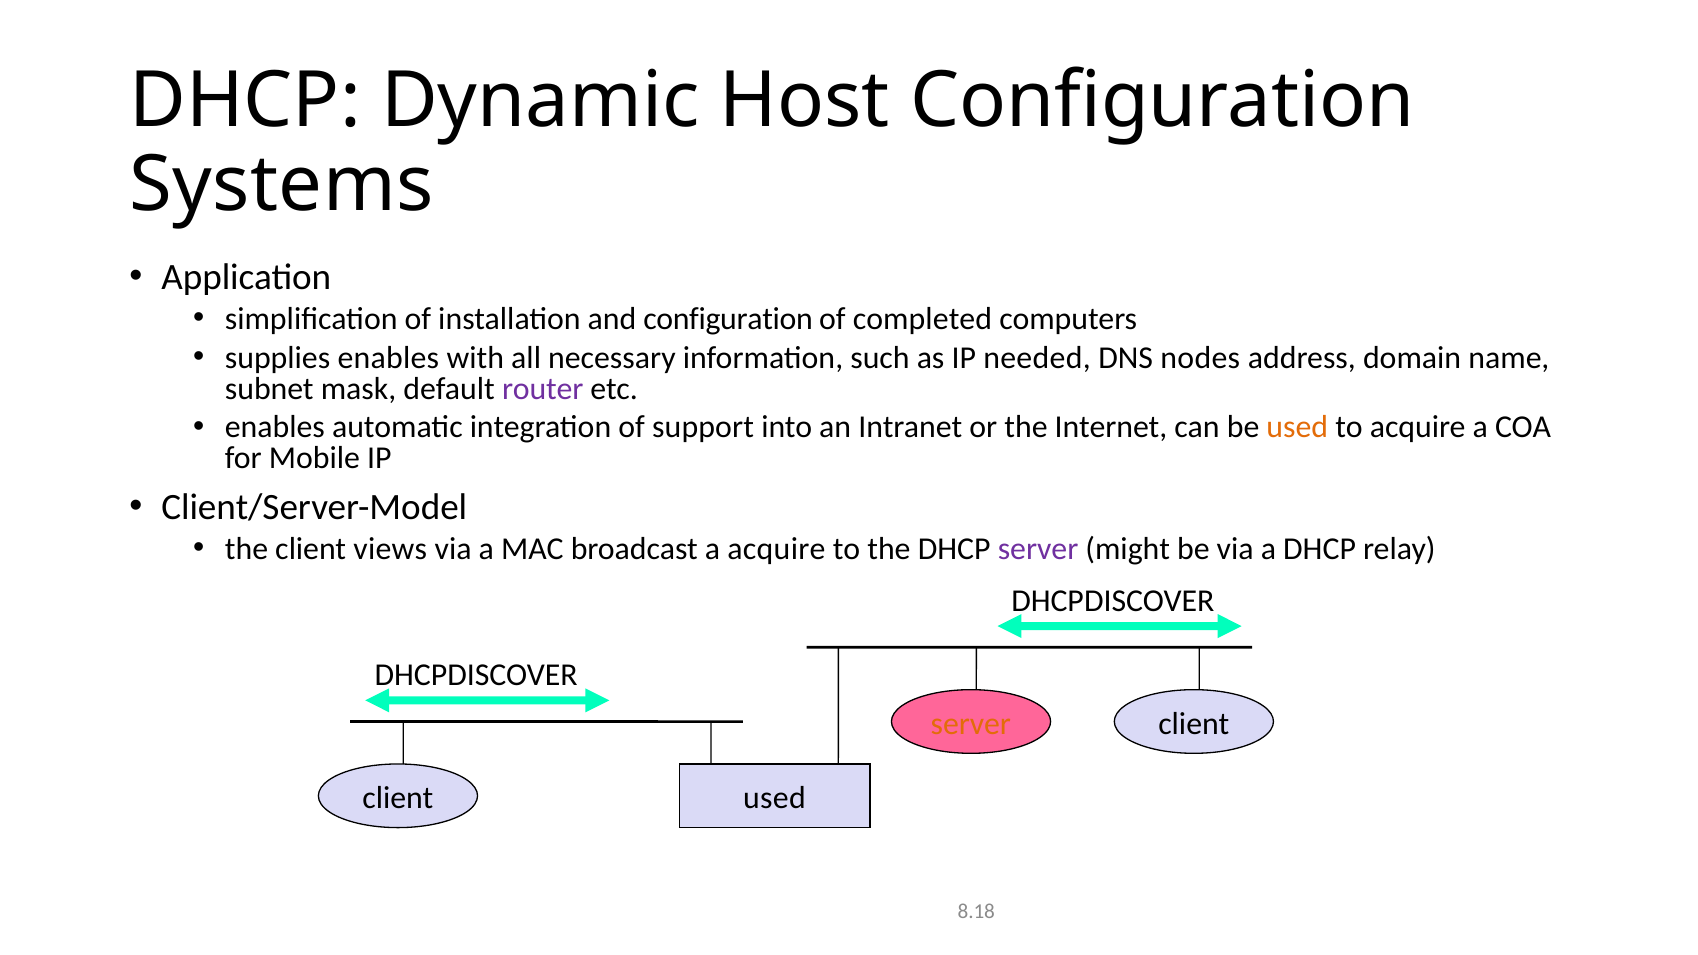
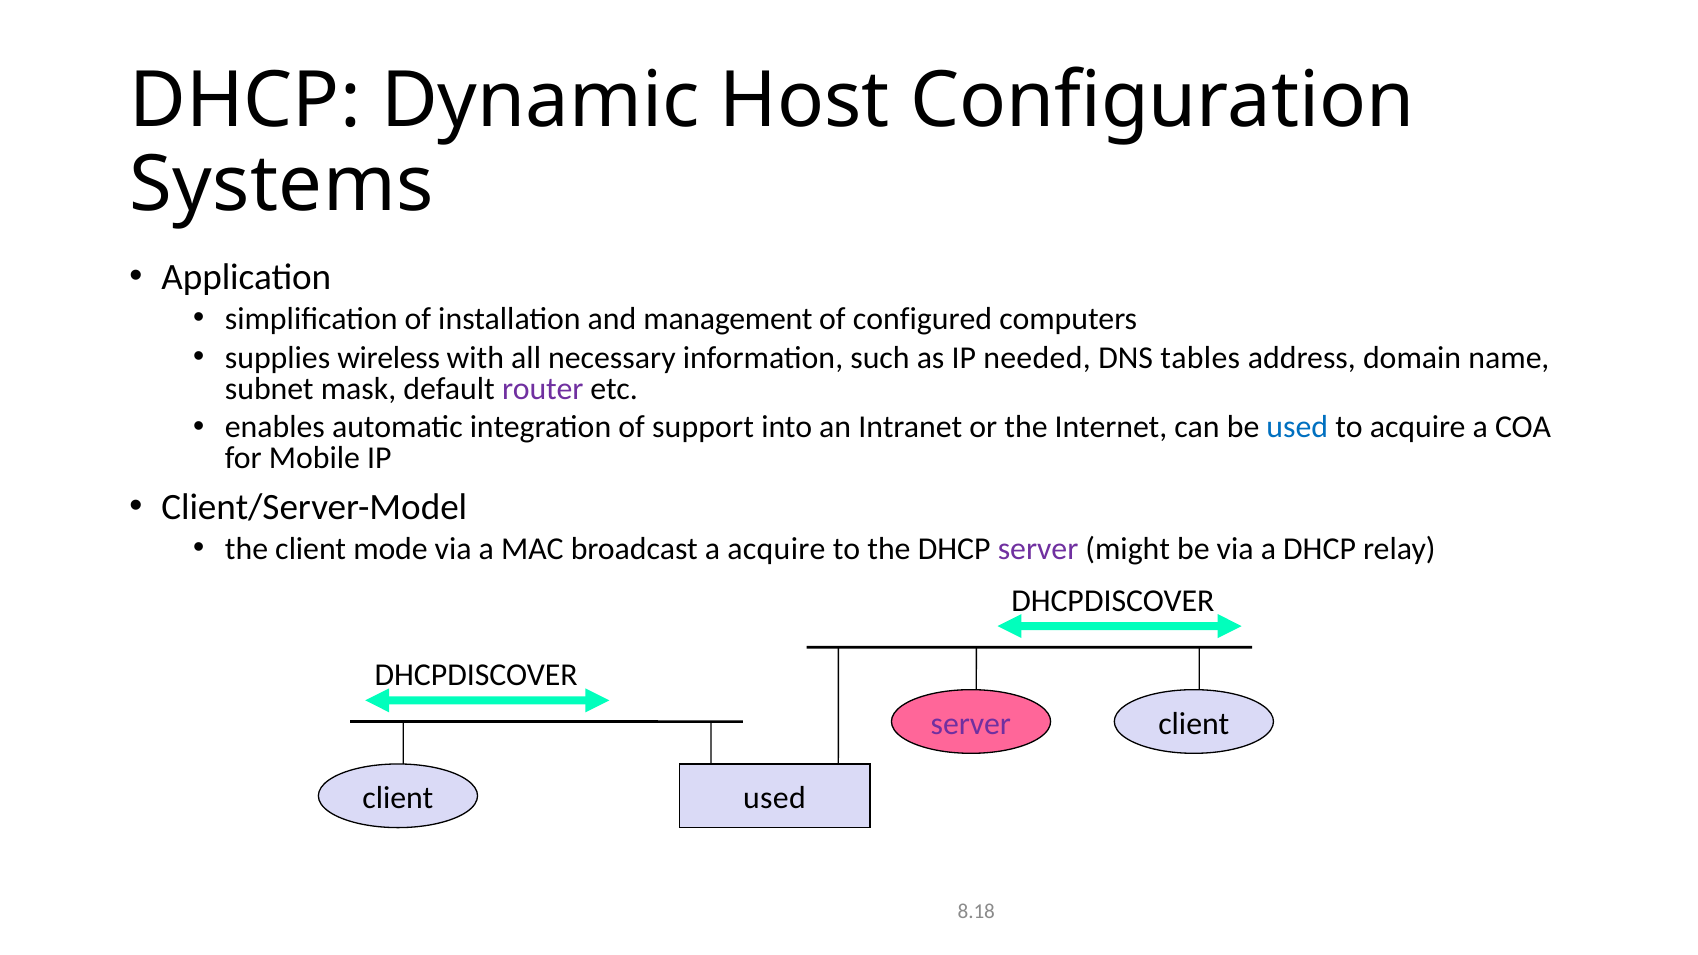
and configuration: configuration -> management (728, 319)
completed: completed -> configured (923, 319)
supplies enables: enables -> wireless (389, 358)
nodes: nodes -> tables (1200, 358)
used colour: orange -> blue (1297, 428)
views: views -> mode (391, 549)
server colour: orange -> purple (971, 724)
